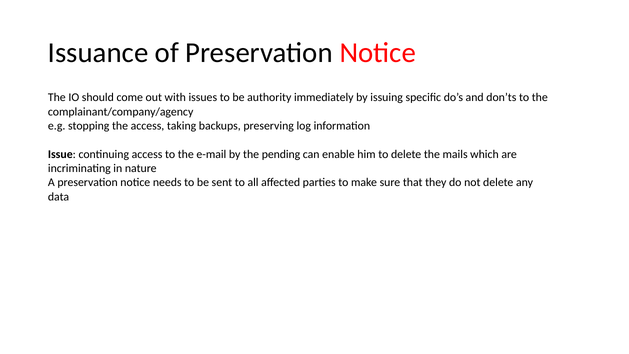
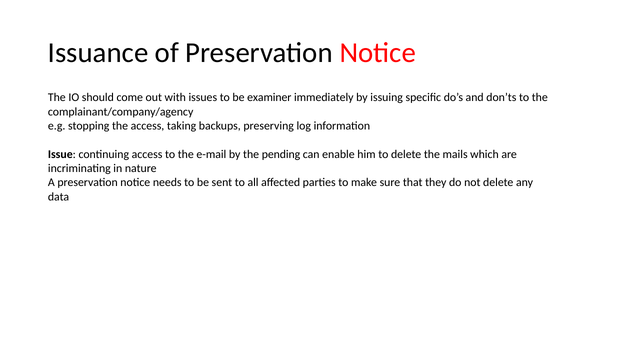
authority: authority -> examiner (269, 97)
